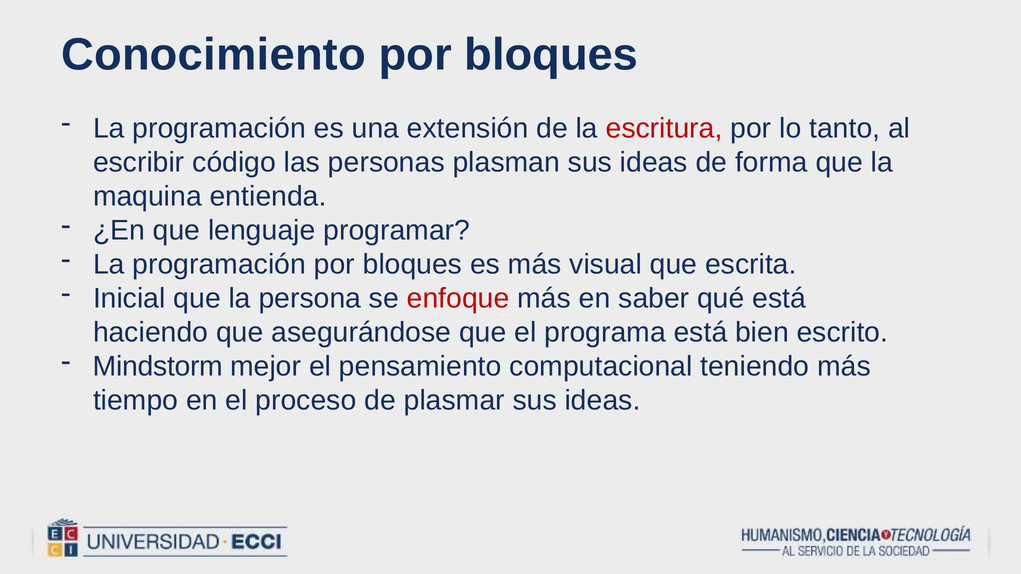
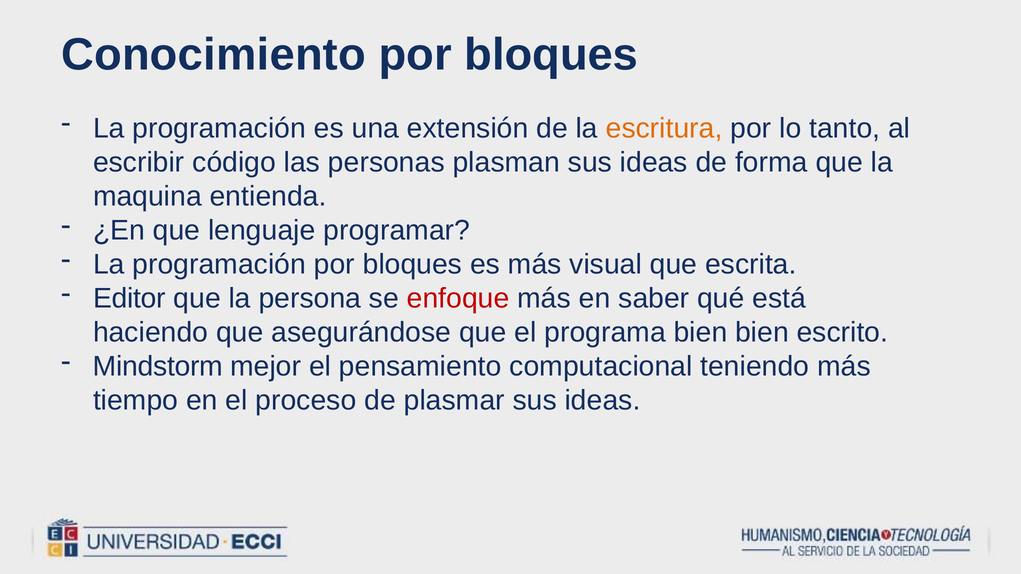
escritura colour: red -> orange (664, 128)
Inicial: Inicial -> Editor (129, 299)
programa está: está -> bien (700, 333)
